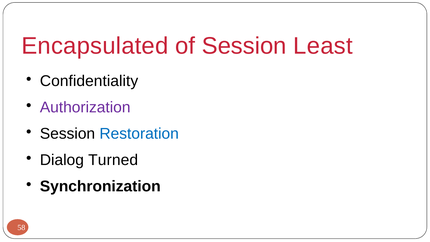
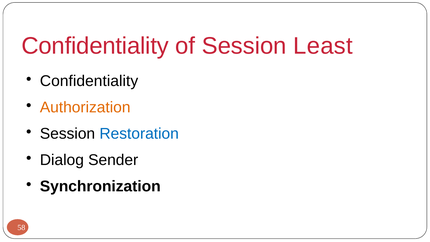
Encapsulated: Encapsulated -> Confidentiality (95, 46)
Authorization colour: purple -> orange (85, 107)
Turned: Turned -> Sender (113, 160)
